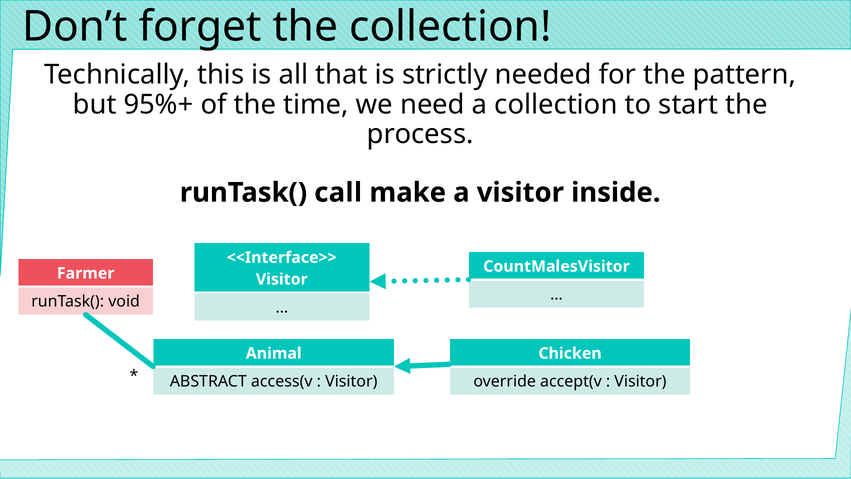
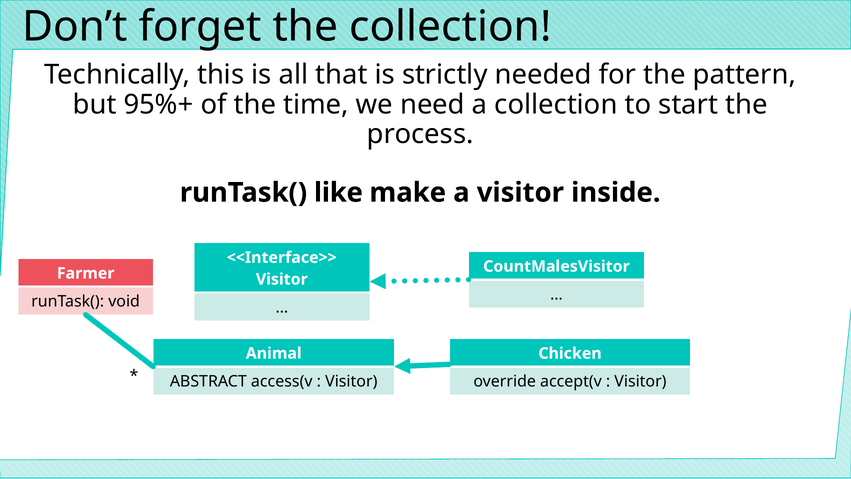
call: call -> like (338, 192)
